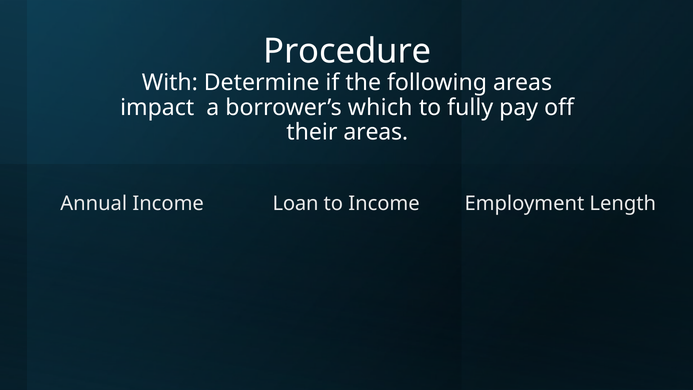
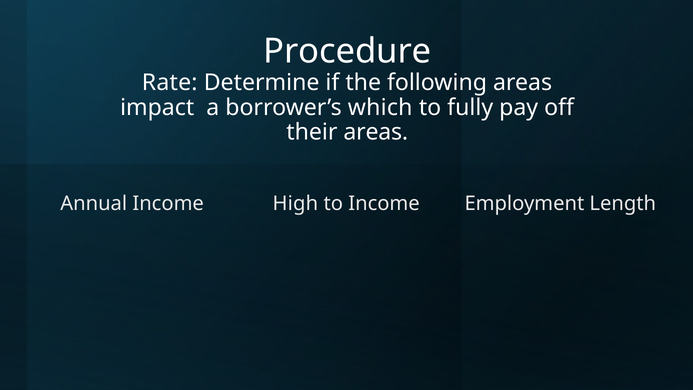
With: With -> Rate (170, 82)
Loan: Loan -> High (295, 204)
